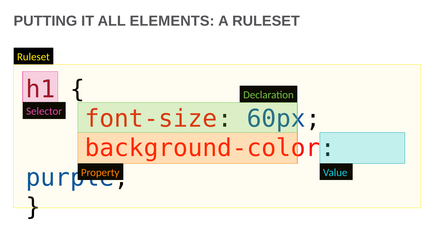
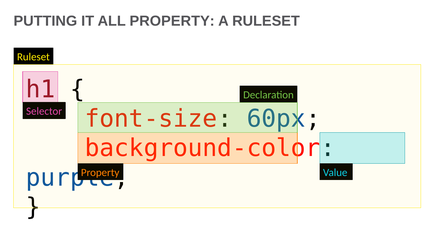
ALL ELEMENTS: ELEMENTS -> PROPERTY (172, 21)
